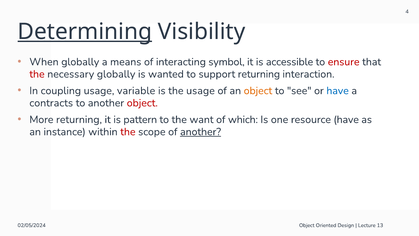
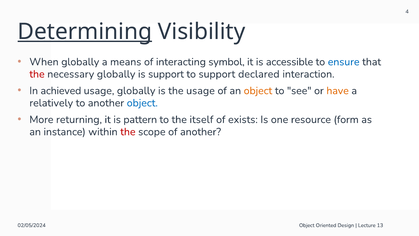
ensure colour: red -> blue (344, 62)
is wanted: wanted -> support (166, 74)
support returning: returning -> declared (259, 74)
coupling: coupling -> achieved (61, 91)
usage variable: variable -> globally (136, 91)
have colour: blue -> orange (338, 91)
contracts: contracts -> relatively (51, 103)
object colour: red -> blue (142, 103)
want: want -> itself (201, 119)
which: which -> exists (243, 119)
resource have: have -> form (346, 119)
another underline: present -> none (201, 132)
